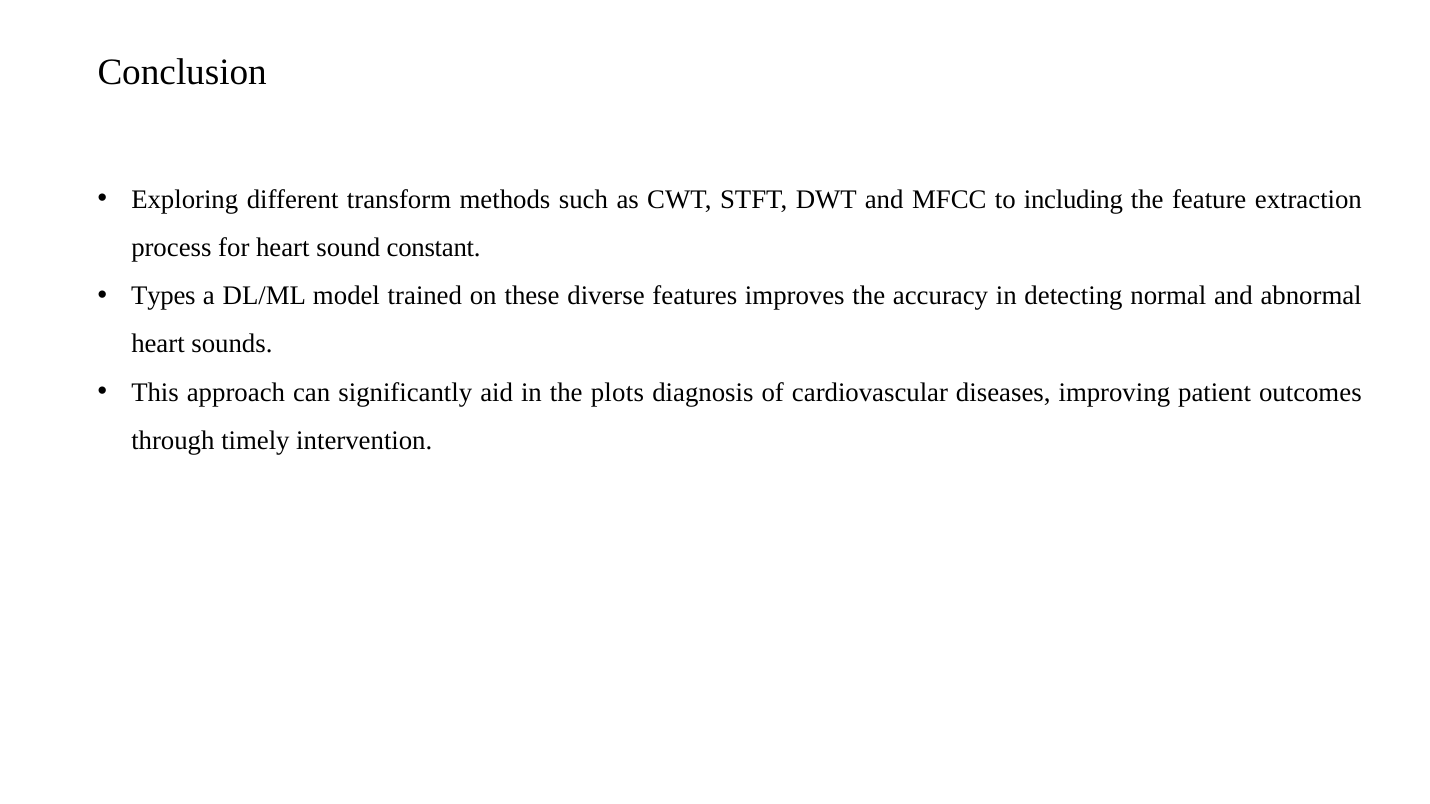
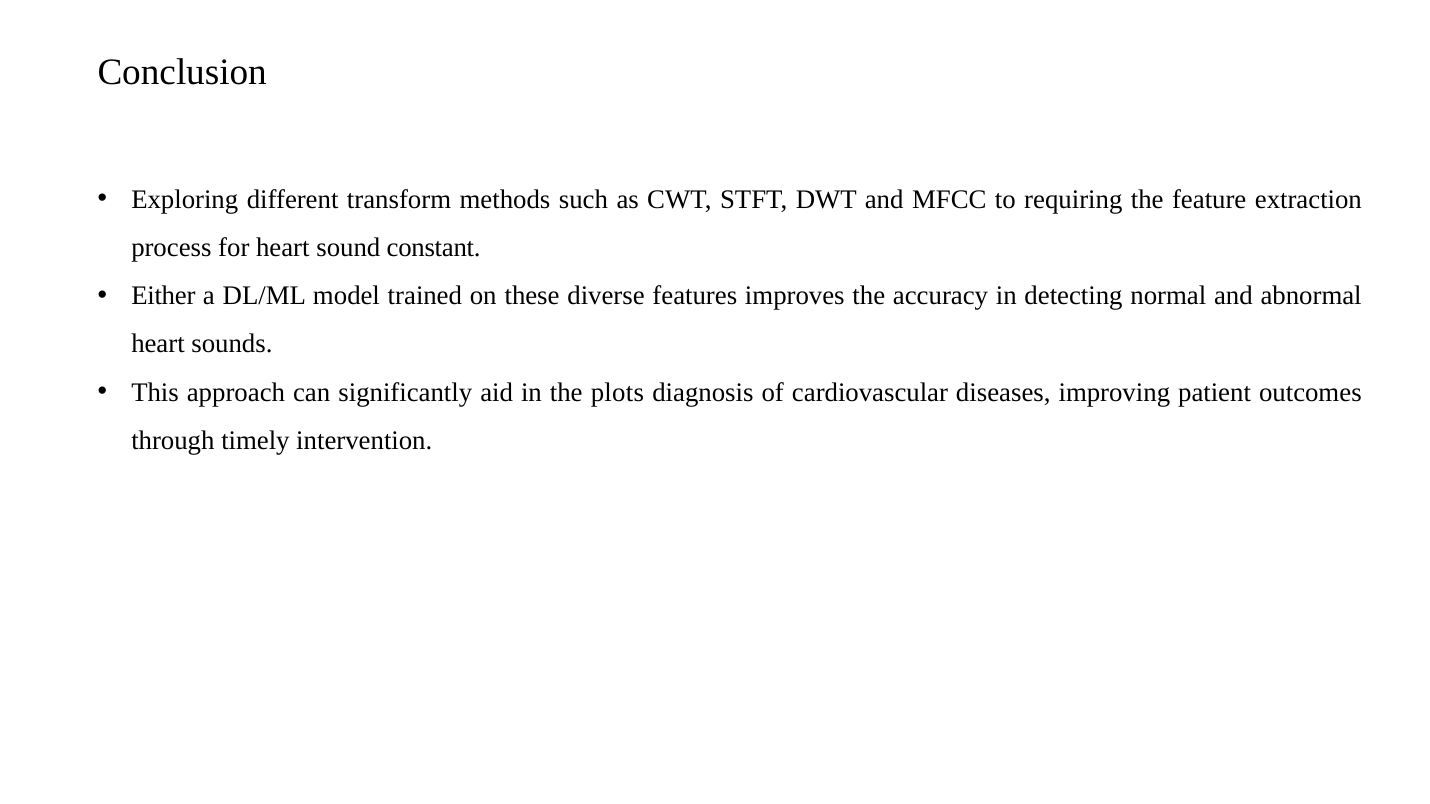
including: including -> requiring (1073, 199)
Types: Types -> Either (163, 296)
